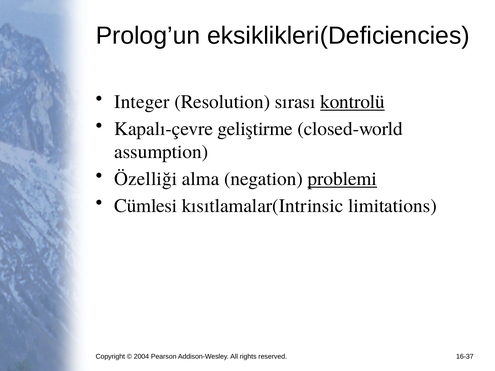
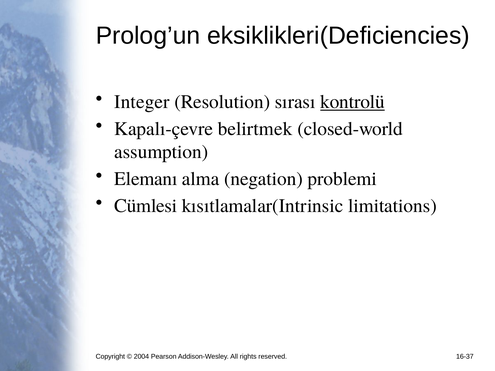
geliştirme: geliştirme -> belirtmek (255, 129)
Özelliği: Özelliği -> Elemanı (146, 179)
problemi underline: present -> none (342, 179)
